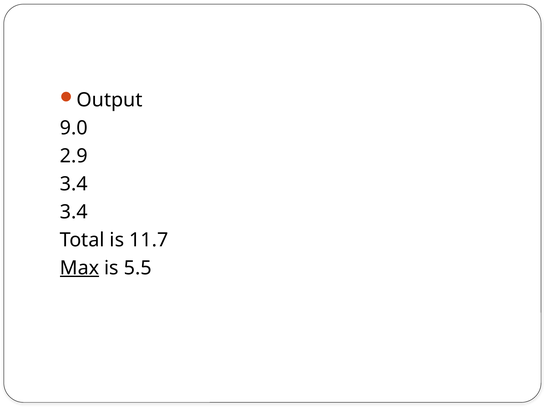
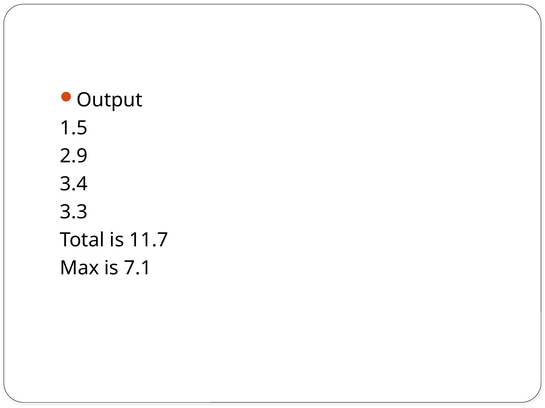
9.0: 9.0 -> 1.5 (74, 128)
3.4: 3.4 -> 3.3 (74, 212)
Max underline: present -> none (80, 268)
5.5: 5.5 -> 7.1 (138, 268)
